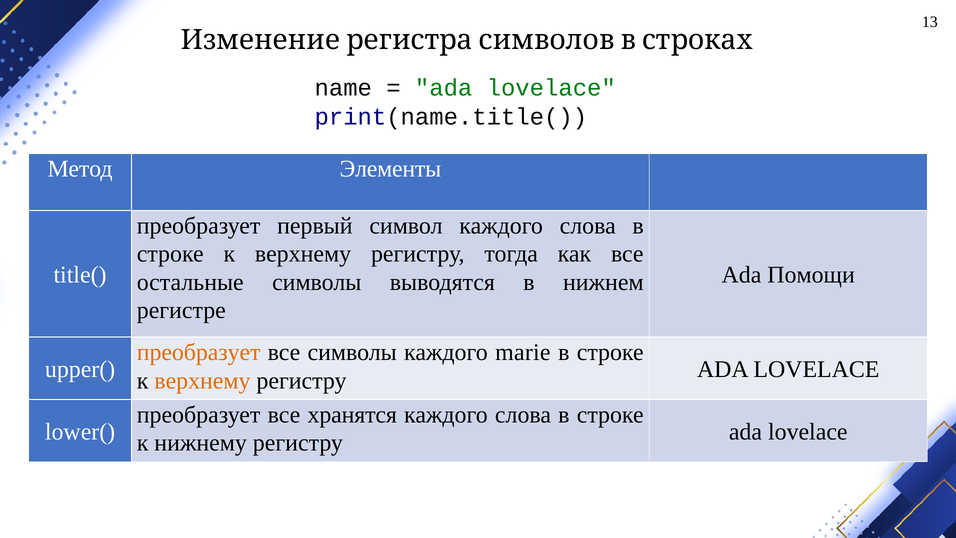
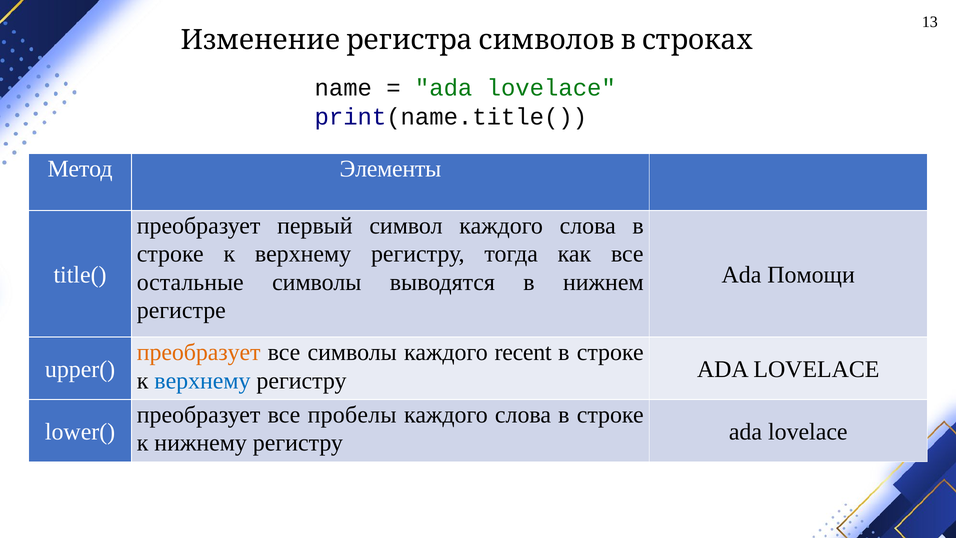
marie: marie -> recent (523, 352)
верхнему colour: orange -> blue (202, 380)
хранятся: хранятся -> пробелы (352, 414)
